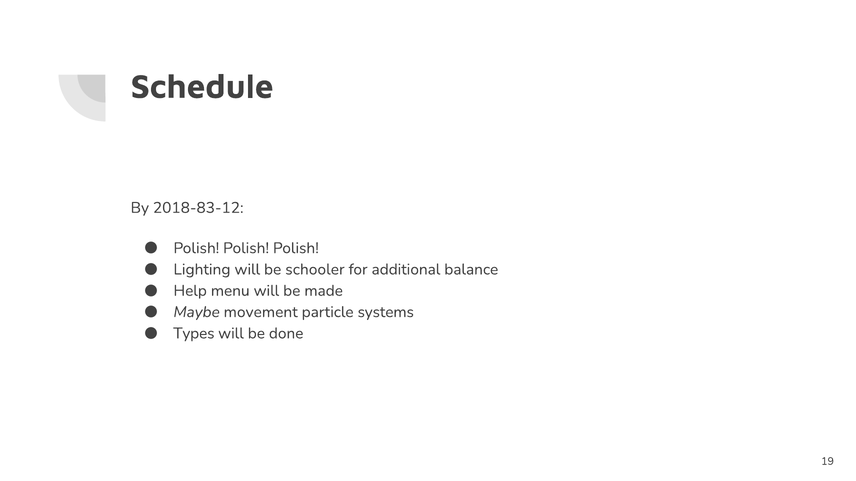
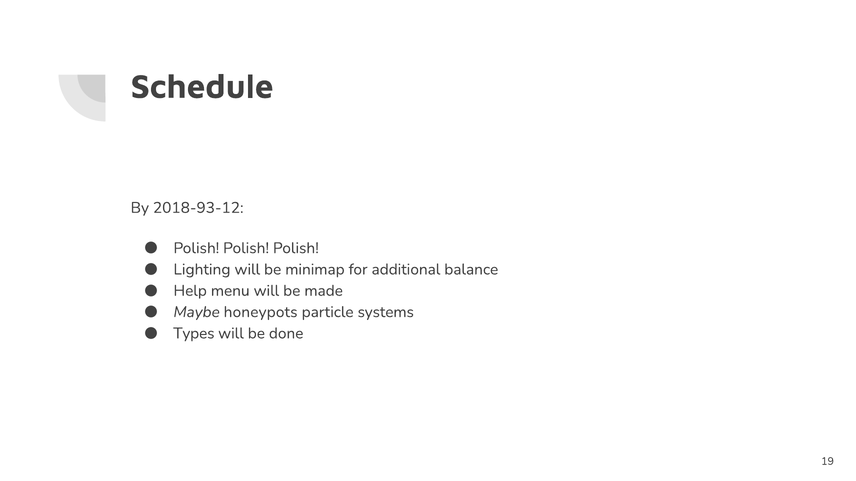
2018-83-12: 2018-83-12 -> 2018-93-12 (198, 208)
schooler: schooler -> minimap (315, 270)
movement: movement -> honeypots (261, 312)
